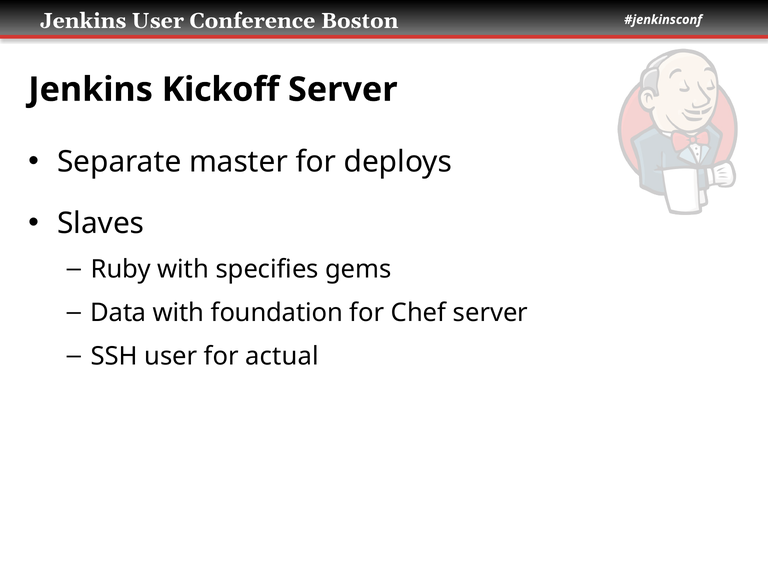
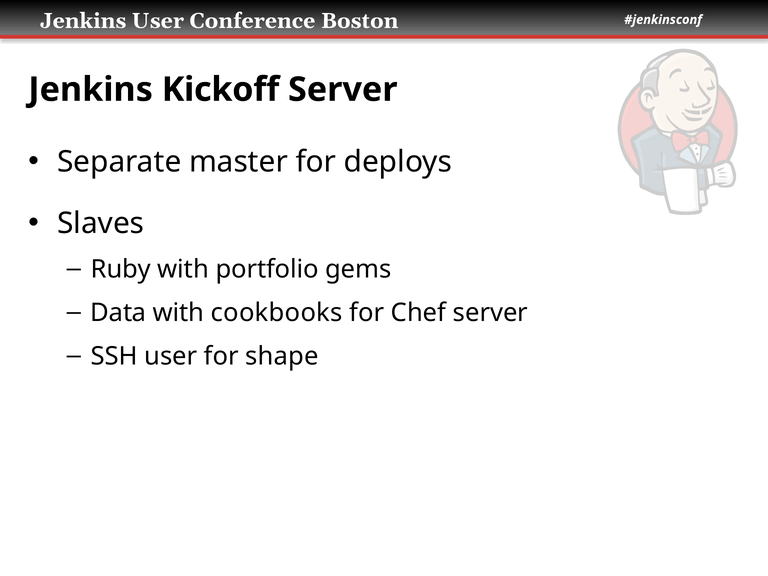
specifies: specifies -> portfolio (267, 269)
foundation: foundation -> cookbooks (277, 313)
actual: actual -> shape (282, 356)
